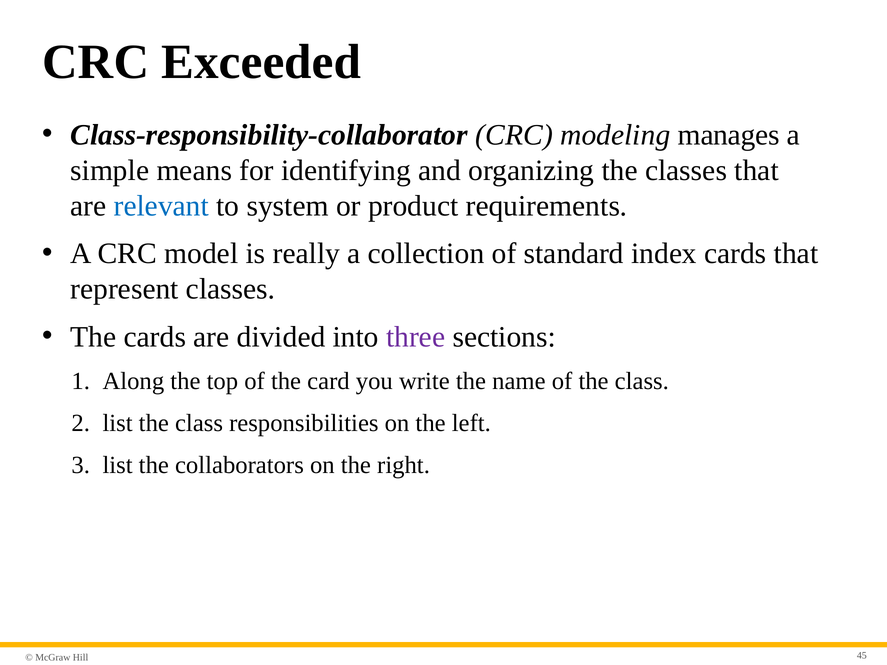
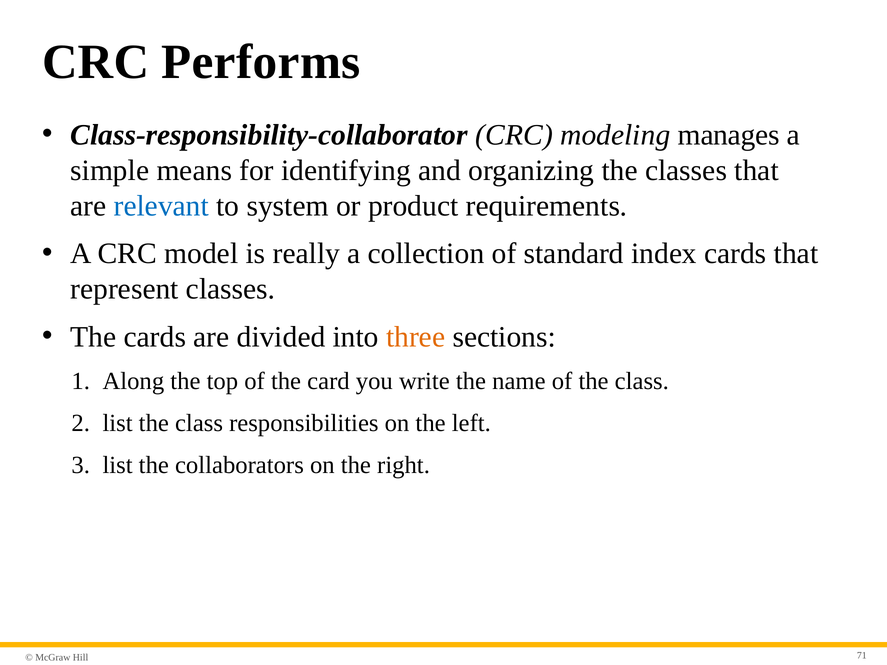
Exceeded: Exceeded -> Performs (261, 62)
three colour: purple -> orange (416, 337)
45: 45 -> 71 (862, 656)
